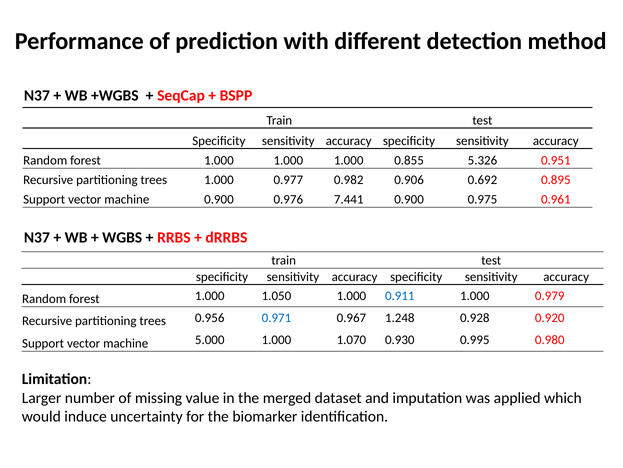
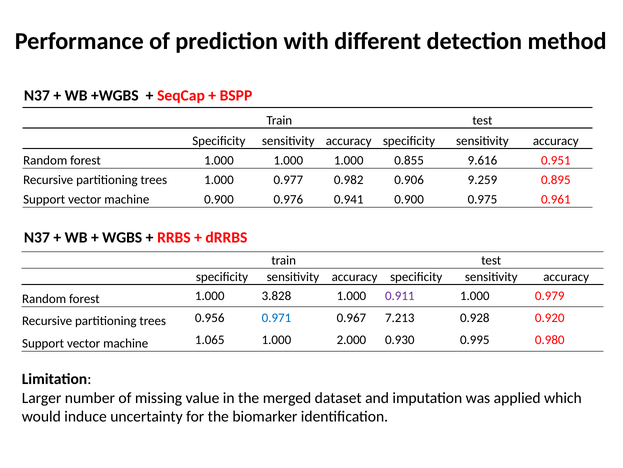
5.326: 5.326 -> 9.616 (482, 160)
0.692: 0.692 -> 9.259 (482, 180)
7.441: 7.441 -> 0.941 (349, 199)
1.050: 1.050 -> 3.828 (276, 295)
0.911 colour: blue -> purple (400, 295)
1.248: 1.248 -> 7.213 (400, 317)
5.000: 5.000 -> 1.065 (210, 340)
1.070: 1.070 -> 2.000 (351, 340)
